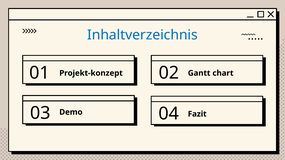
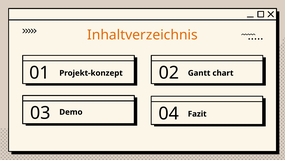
Inhaltverzeichnis colour: blue -> orange (142, 35)
